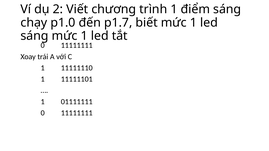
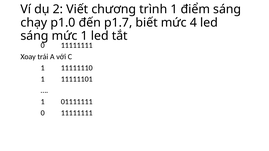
biết mức 1: 1 -> 4 (193, 23)
